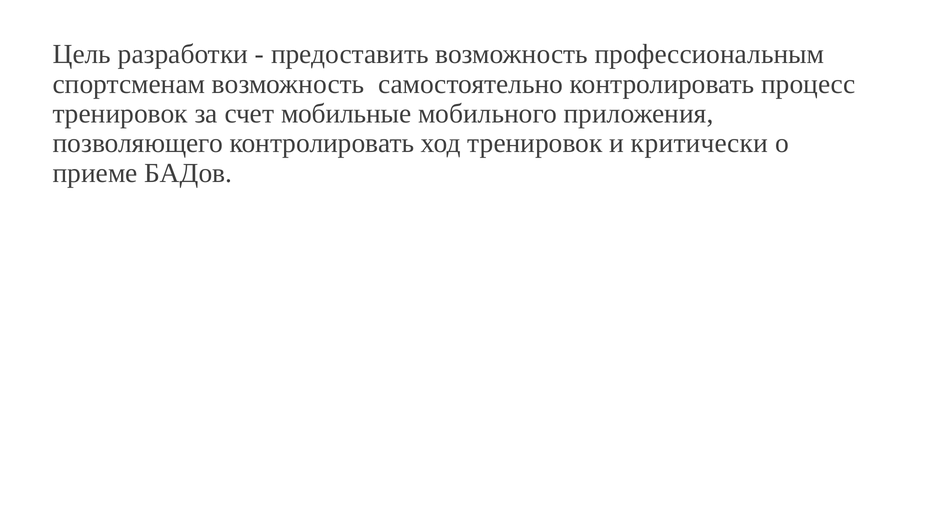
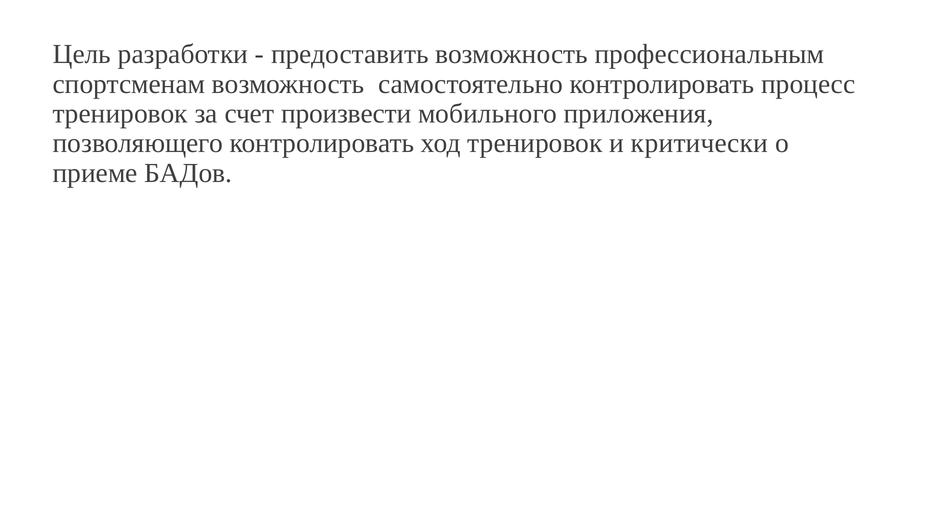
мобильные: мобильные -> произвести (346, 114)
